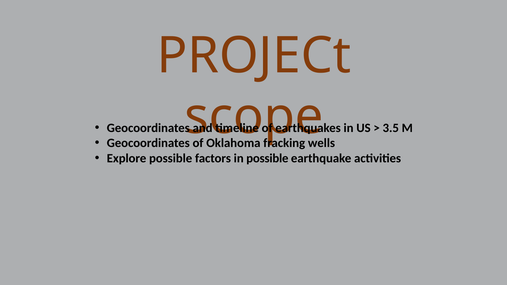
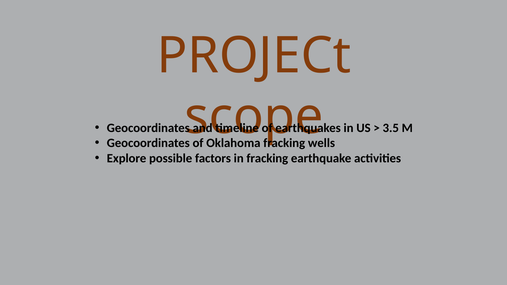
in possible: possible -> fracking (267, 158)
